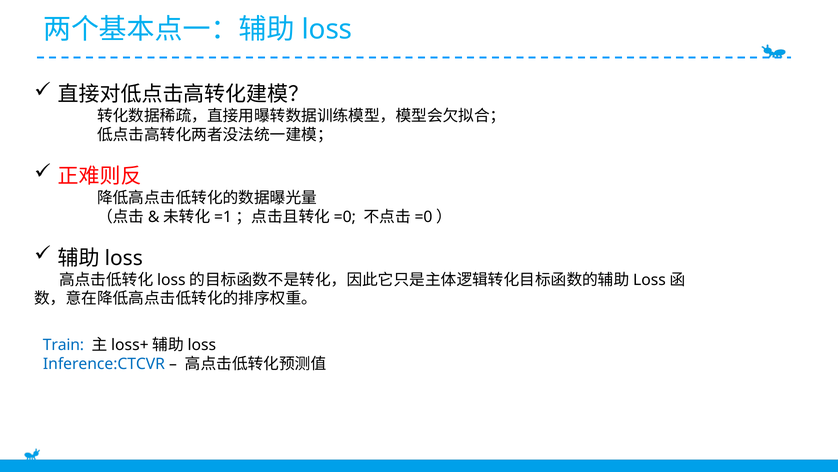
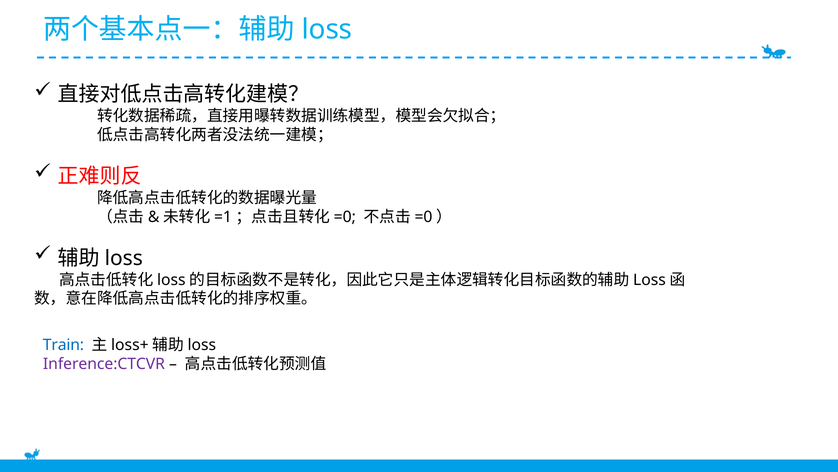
Inference:CTCVR colour: blue -> purple (104, 364)
